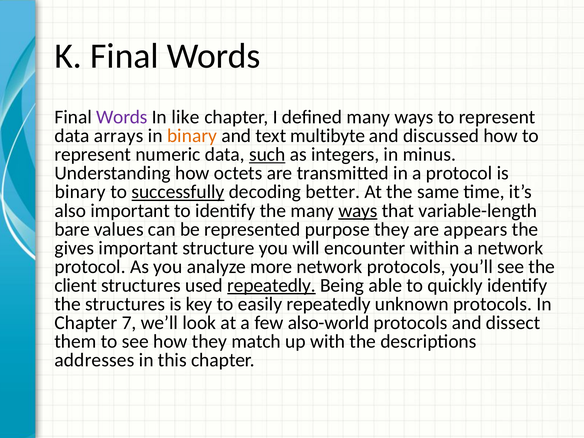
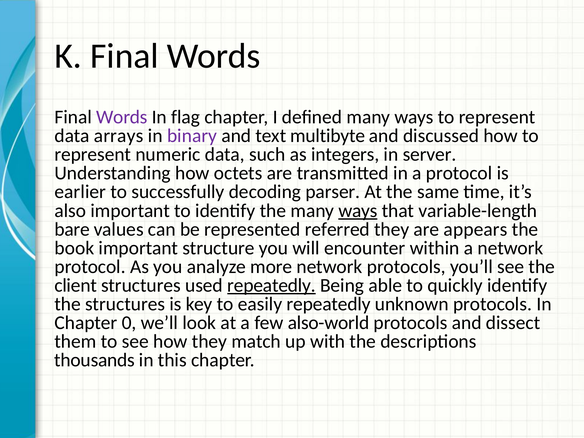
like: like -> flag (186, 117)
binary colour: orange -> purple (192, 136)
such underline: present -> none (267, 155)
minus: minus -> server (429, 155)
binary: binary -> earlier (80, 192)
successfully underline: present -> none (178, 192)
better: better -> parser (333, 192)
purpose: purpose -> referred (337, 229)
gives: gives -> book (74, 248)
7: 7 -> 0 (129, 323)
addresses: addresses -> thousands (95, 360)
